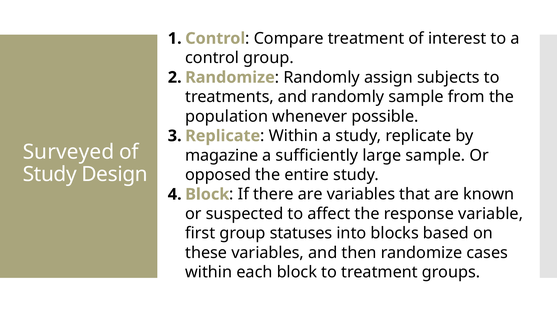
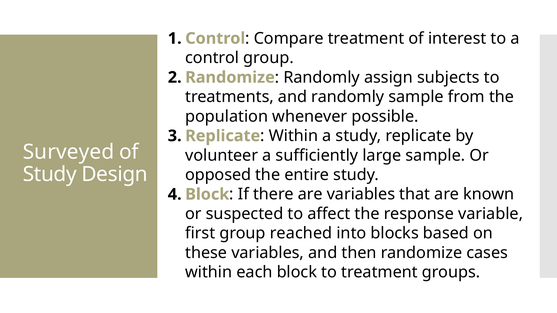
magazine: magazine -> volunteer (222, 155)
statuses: statuses -> reached (301, 234)
